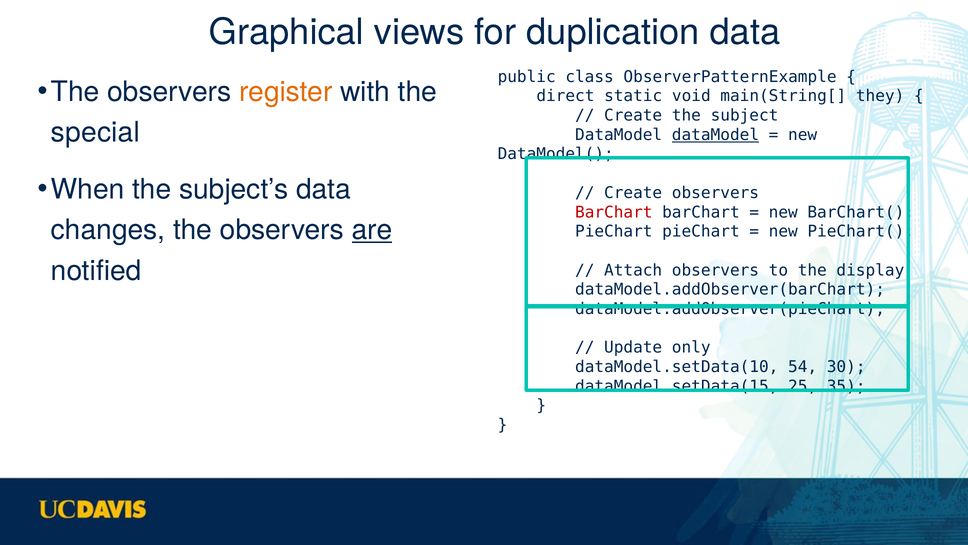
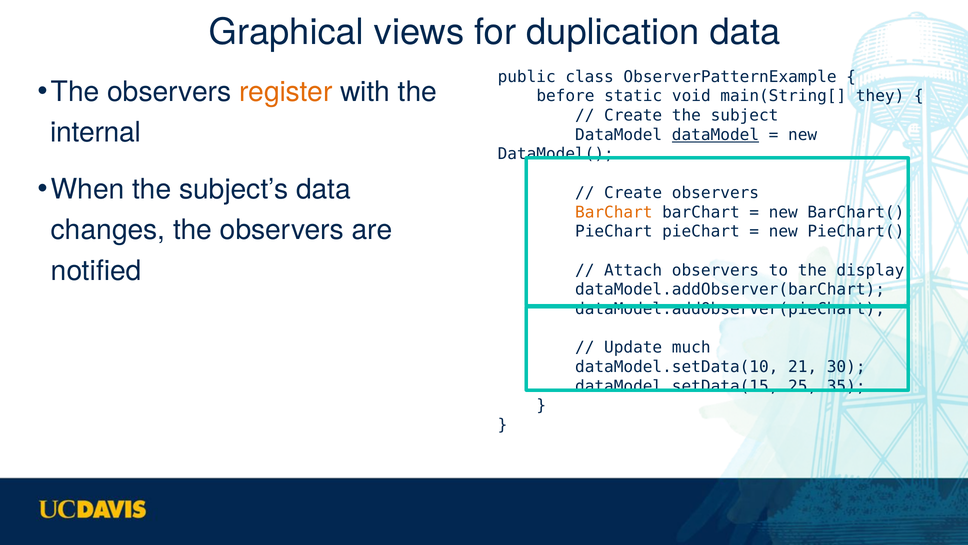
direct: direct -> before (565, 96)
special: special -> internal (96, 132)
BarChart colour: red -> orange (614, 212)
are underline: present -> none (372, 230)
only: only -> much (691, 347)
54: 54 -> 21 (803, 367)
